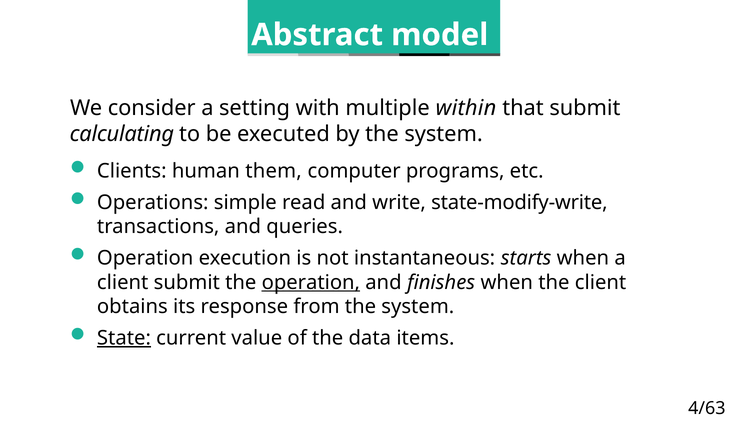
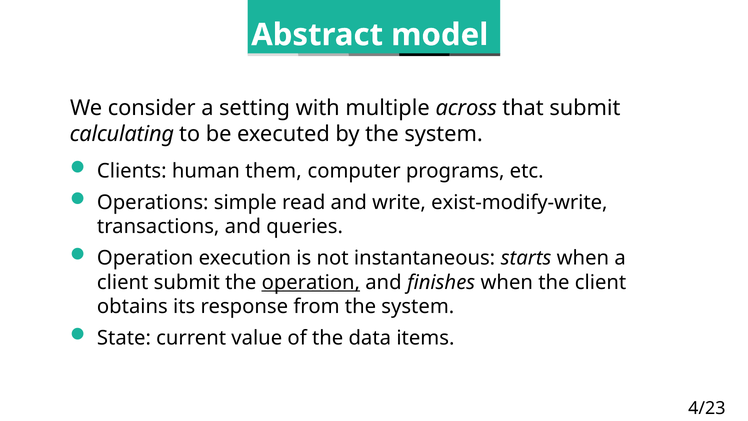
within: within -> across (466, 108)
state-modify-write: state-modify-write -> exist-modify-write (519, 202)
State underline: present -> none (124, 338)
4/63: 4/63 -> 4/23 (707, 408)
